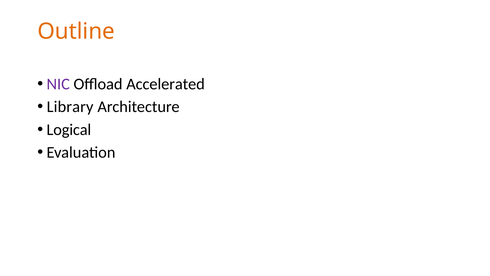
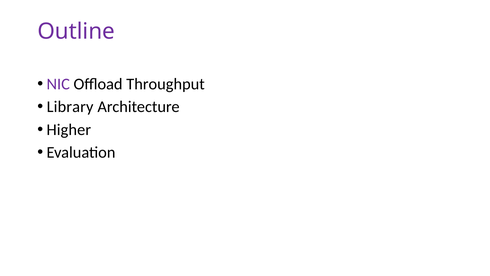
Outline colour: orange -> purple (76, 31)
Accelerated: Accelerated -> Throughput (166, 84)
Logical: Logical -> Higher (69, 129)
